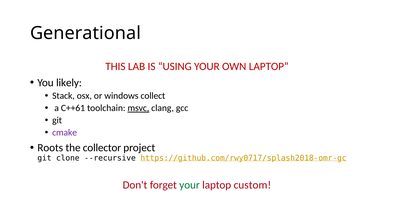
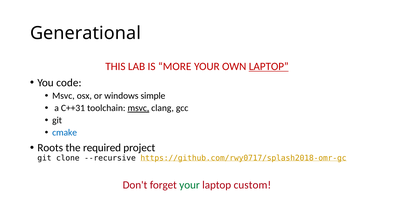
USING: USING -> MORE (175, 66)
LAPTOP underline: none -> present (269, 66)
likely: likely -> code (69, 82)
Stack: Stack -> Msvc (63, 96)
collect: collect -> simple (153, 96)
C++61: C++61 -> C++31 (73, 108)
cmake colour: purple -> blue (65, 132)
collector: collector -> required (102, 148)
